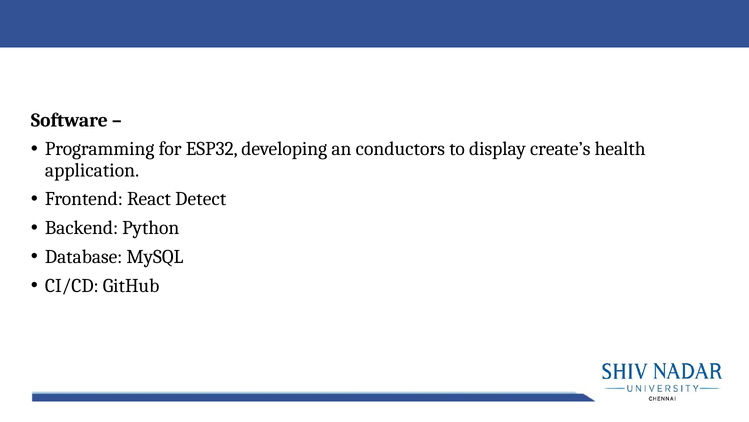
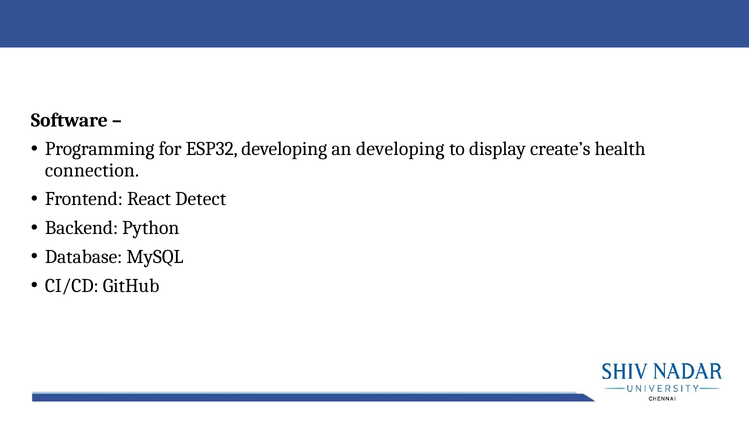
an conductors: conductors -> developing (400, 149)
application: application -> connection (92, 170)
